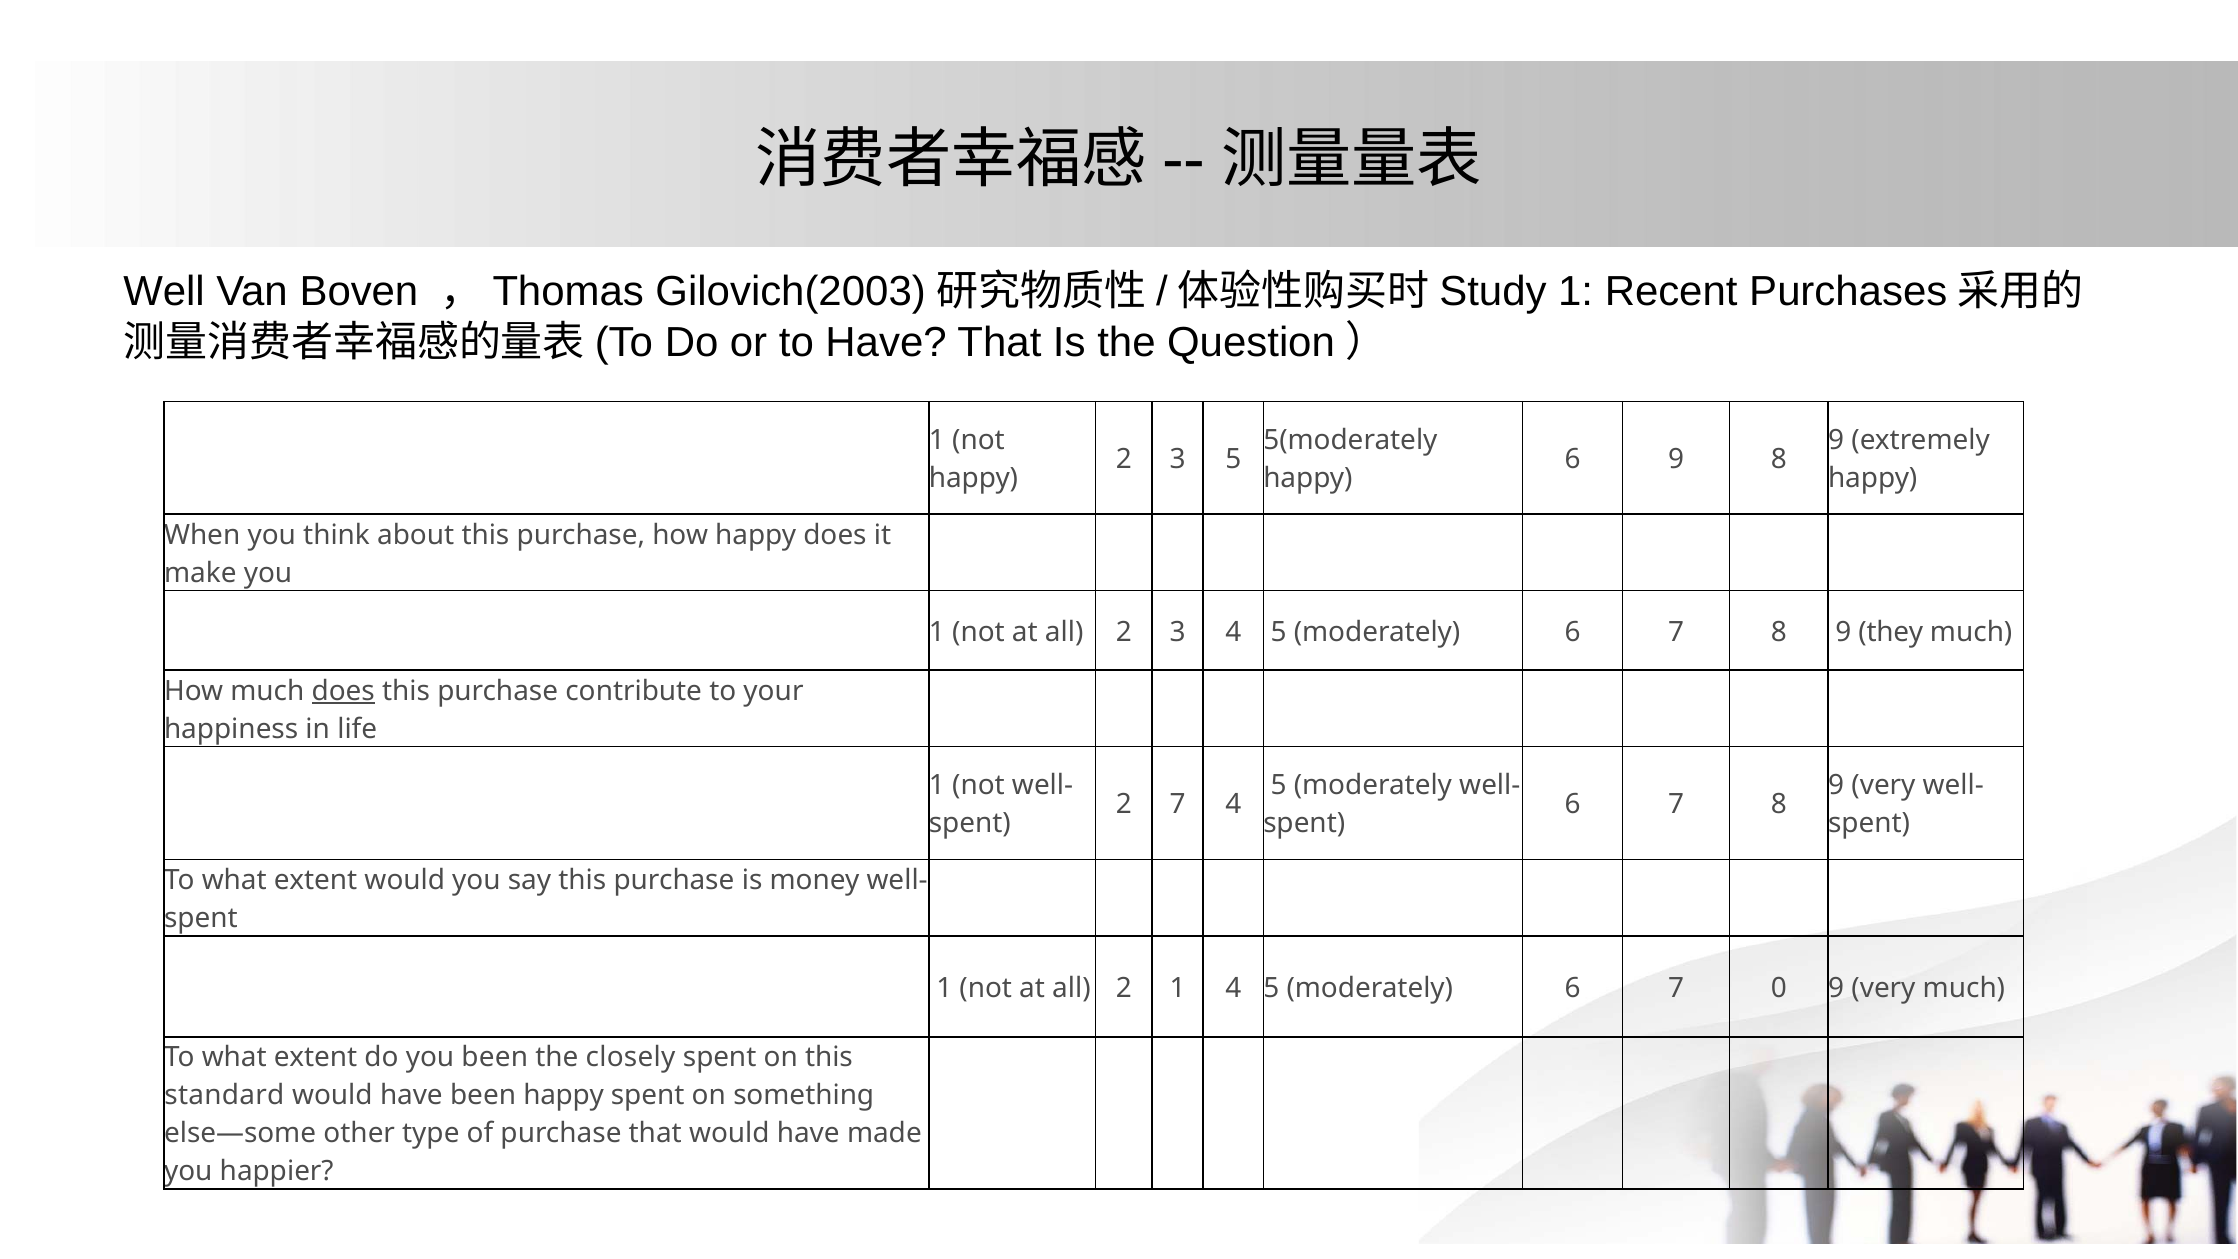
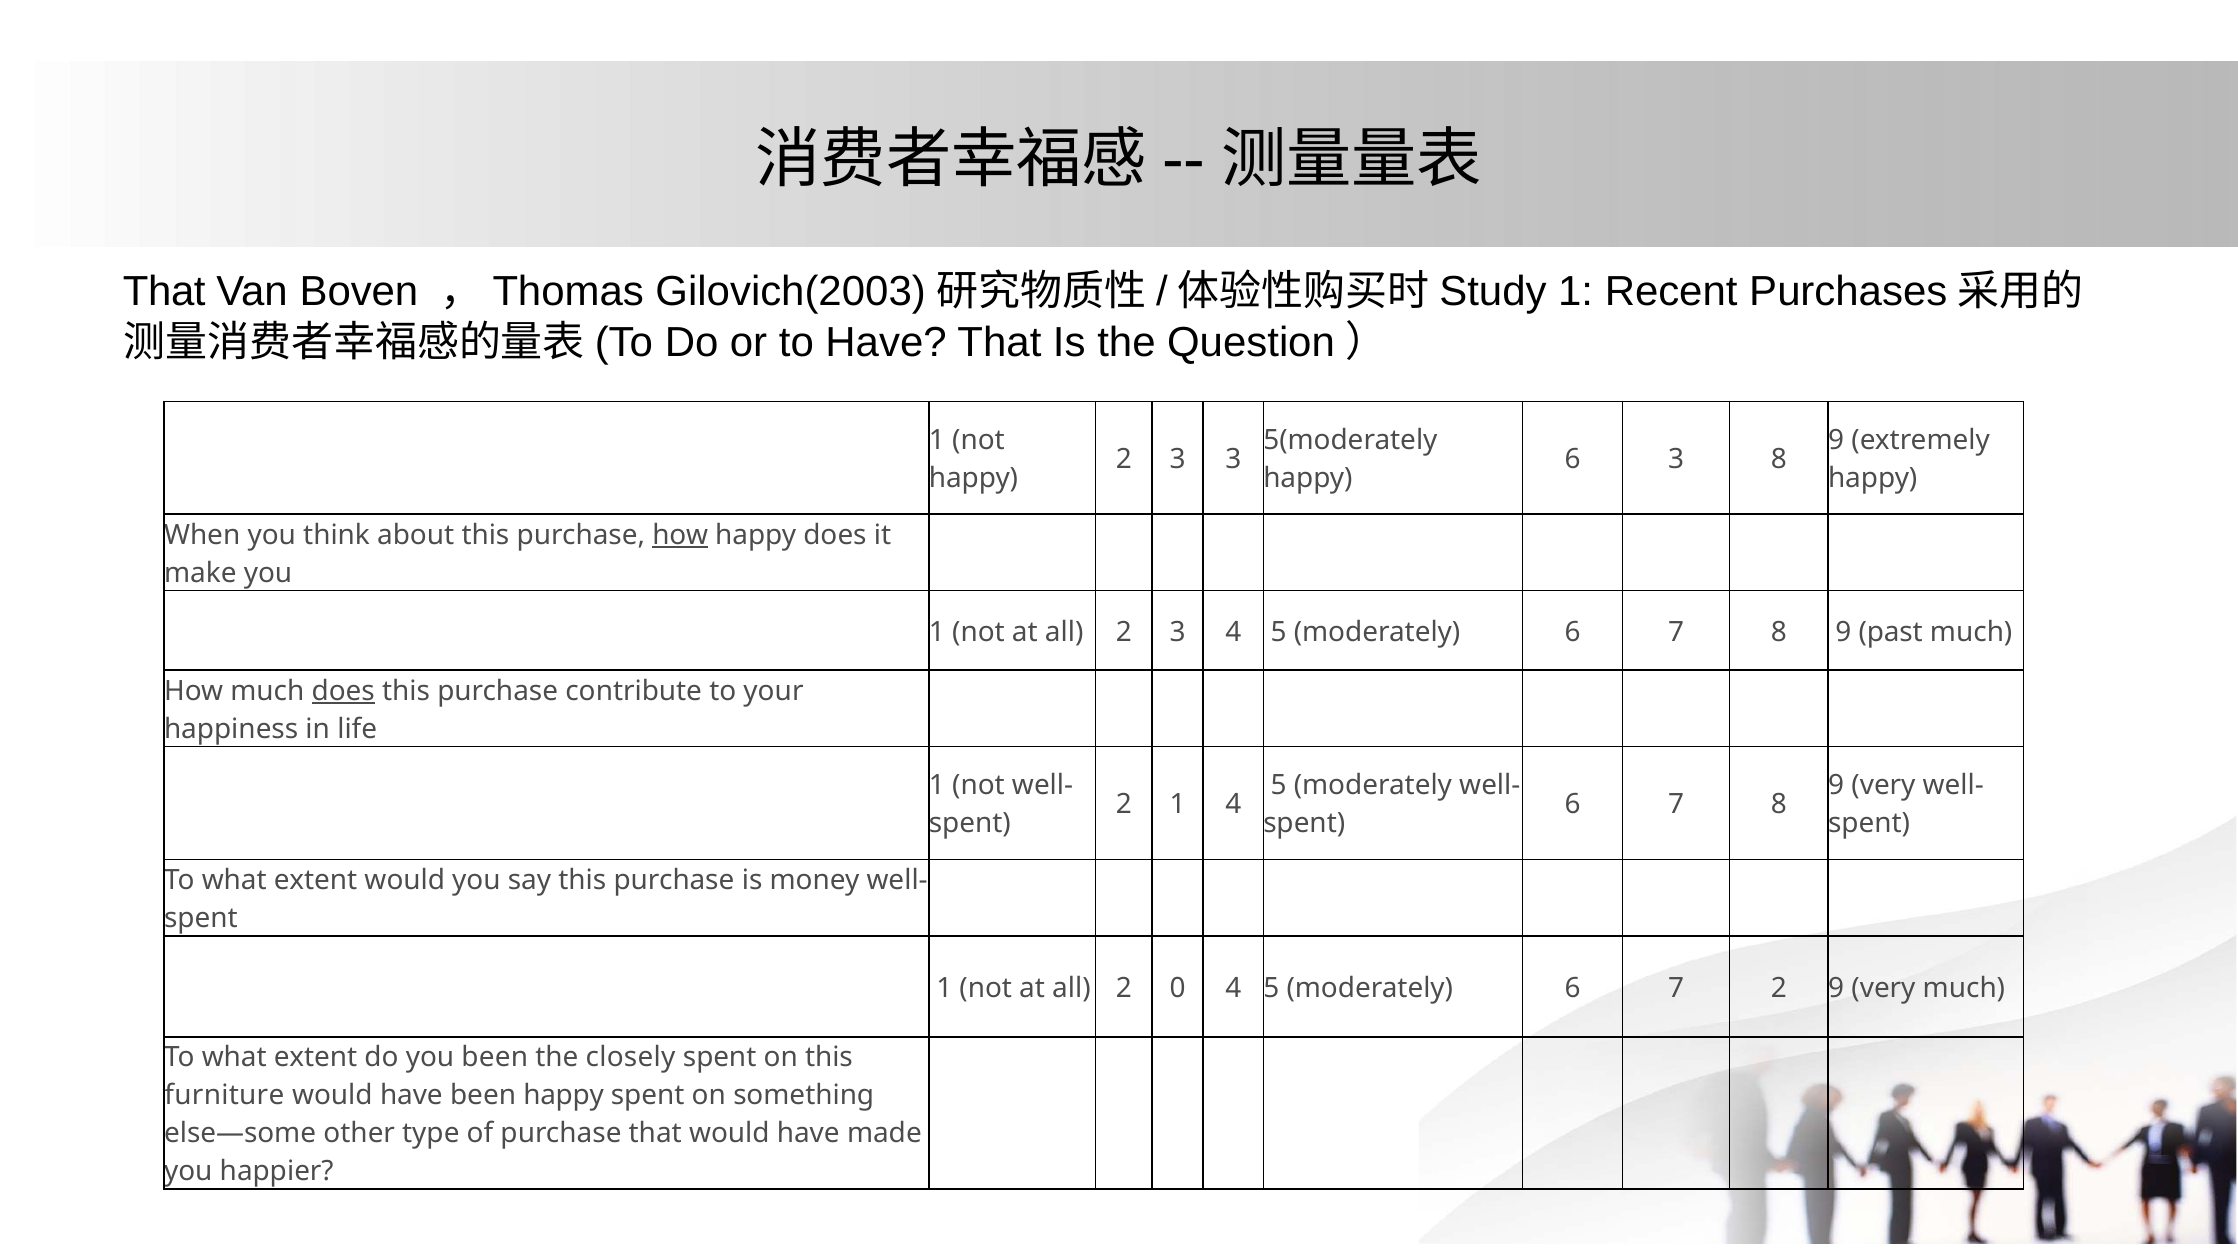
Well: Well -> That (164, 292)
3 5: 5 -> 3 (1233, 460)
6 9: 9 -> 3 (1676, 460)
how underline: none -> present (680, 535)
they: they -> past (1891, 632)
2 7: 7 -> 1 (1178, 805)
2 1: 1 -> 0 (1178, 988)
7 0: 0 -> 2 (1779, 988)
standard: standard -> furniture (224, 1095)
